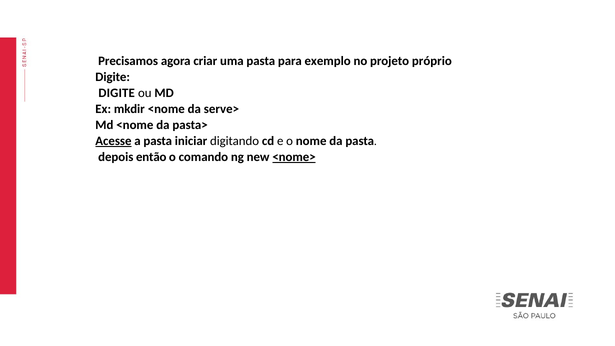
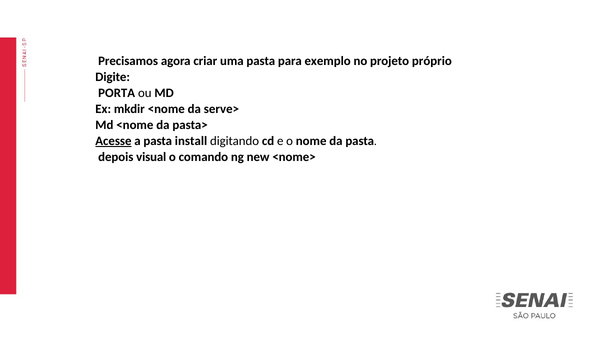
DIGITE: DIGITE -> PORTA (117, 93)
iniciar: iniciar -> install (191, 141)
então: então -> visual (151, 157)
<nome> underline: present -> none (294, 157)
